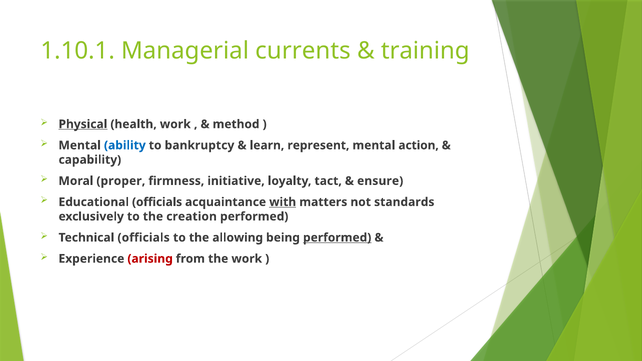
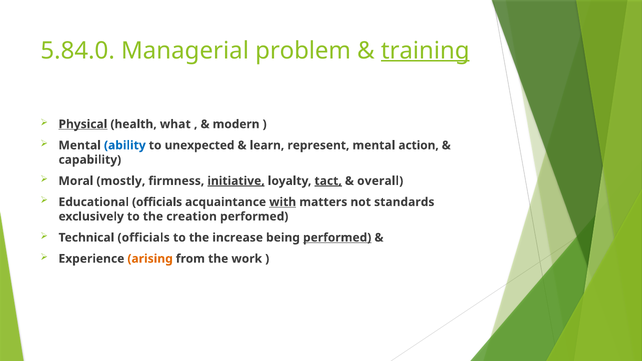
1.10.1: 1.10.1 -> 5.84.0 (78, 51)
currents: currents -> problem (303, 51)
training underline: none -> present (425, 51)
health work: work -> what (175, 124)
method: method -> modern (236, 124)
bankruptcy: bankruptcy -> unexpected (200, 145)
proper: proper -> mostly (121, 181)
initiative underline: none -> present (236, 181)
tact underline: none -> present (328, 181)
ensure: ensure -> overall (380, 181)
allowing: allowing -> increase (238, 238)
arising colour: red -> orange (150, 259)
